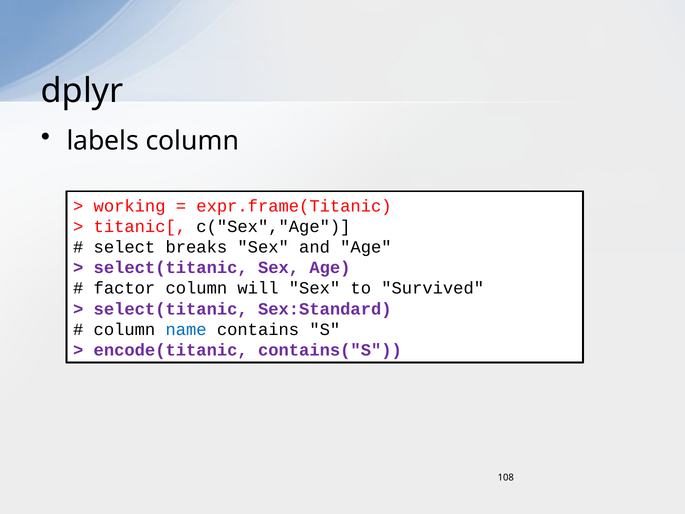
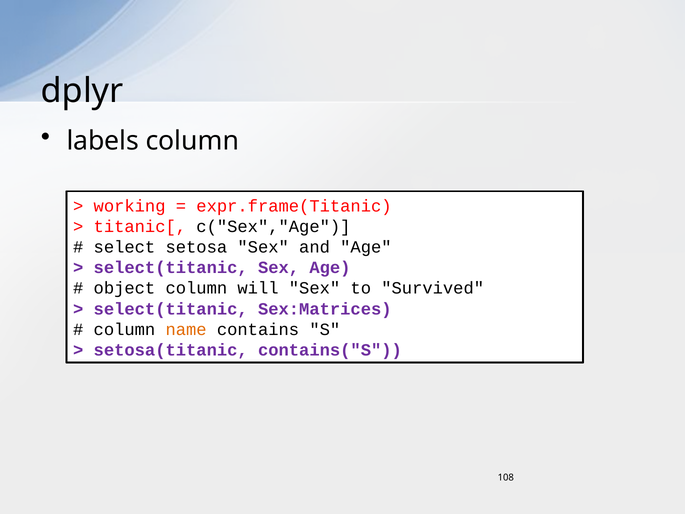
breaks: breaks -> setosa (196, 247)
factor: factor -> object (124, 288)
Sex:Standard: Sex:Standard -> Sex:Matrices (325, 309)
name colour: blue -> orange (186, 329)
encode(titanic: encode(titanic -> setosa(titanic (171, 350)
